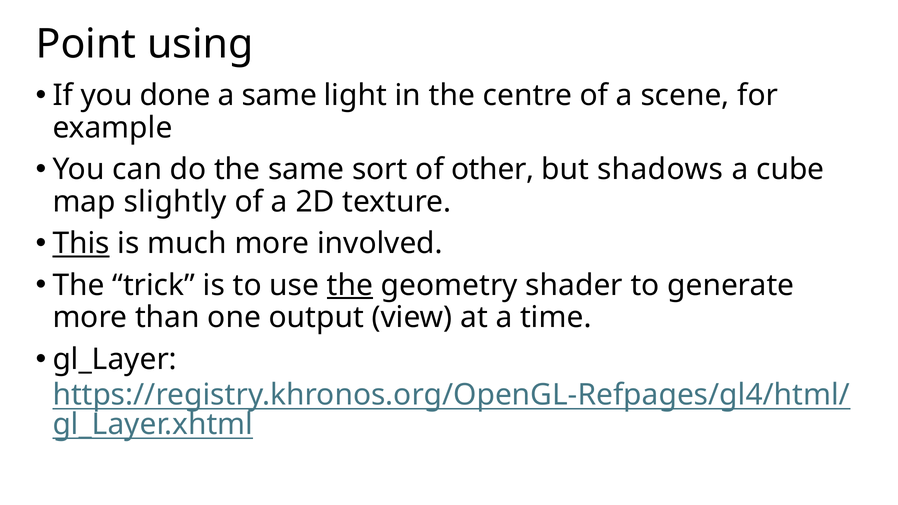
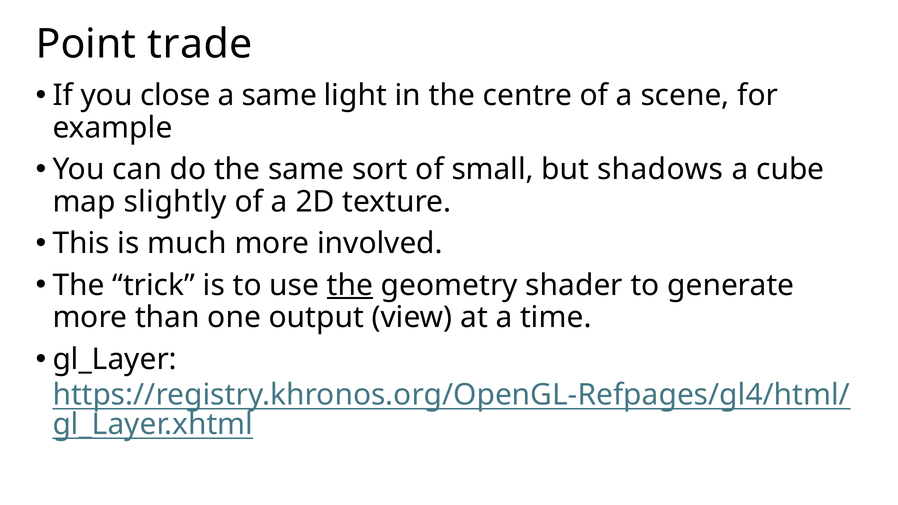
using: using -> trade (200, 44)
done: done -> close (175, 95)
other: other -> small (493, 169)
This underline: present -> none (81, 244)
